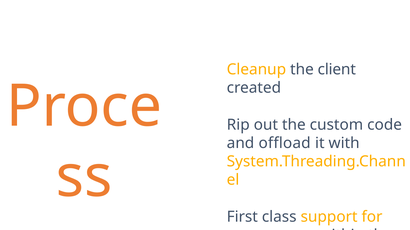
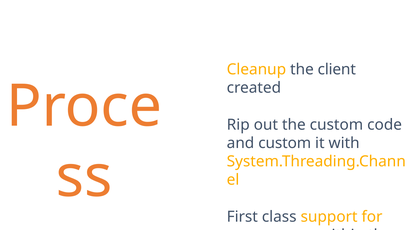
and offload: offload -> custom (285, 143)
